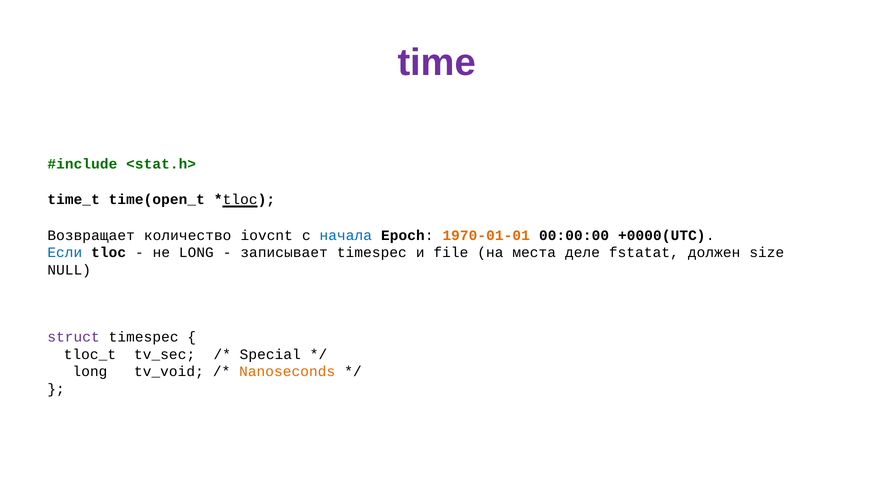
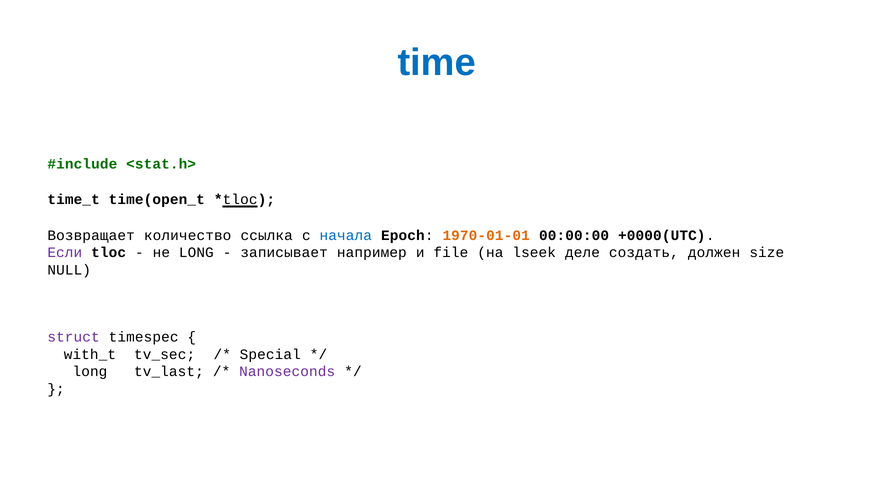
time colour: purple -> blue (437, 62)
iovcnt: iovcnt -> ссылка (267, 235)
Если colour: blue -> purple (65, 253)
записывает timespec: timespec -> например (372, 253)
места: места -> lseek (534, 253)
fstatat: fstatat -> создать (644, 253)
tloc_t: tloc_t -> with_t (90, 354)
tv_void: tv_void -> tv_last (169, 372)
Nanoseconds colour: orange -> purple (287, 372)
